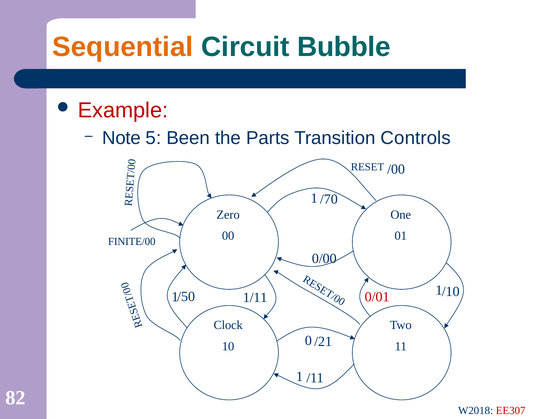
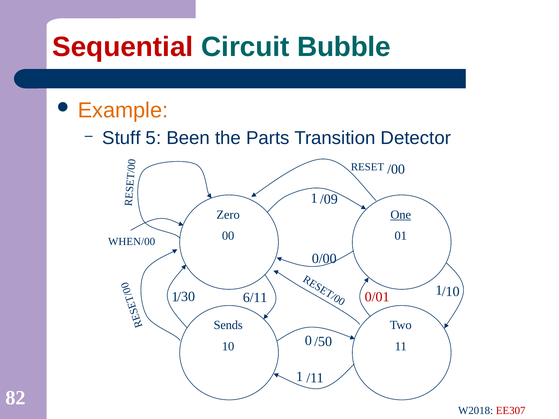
Sequential colour: orange -> red (123, 47)
Example colour: red -> orange (123, 111)
Note: Note -> Stuff (121, 138)
Controls: Controls -> Detector (416, 138)
/70: /70 -> /09 (329, 199)
One underline: none -> present (401, 215)
FINITE/00: FINITE/00 -> WHEN/00 (132, 242)
/50: /50 -> /30 (186, 297)
1/11: 1/11 -> 6/11 (255, 298)
Clock: Clock -> Sends (228, 325)
/21: /21 -> /50 (323, 342)
